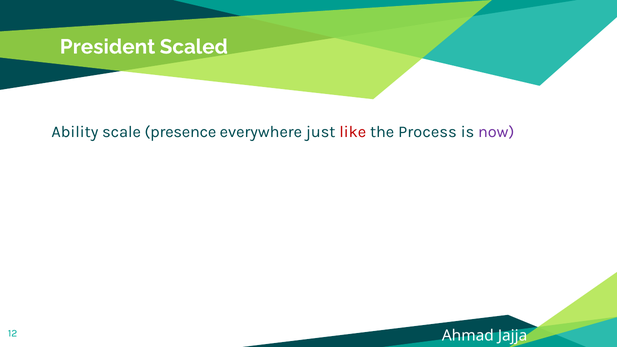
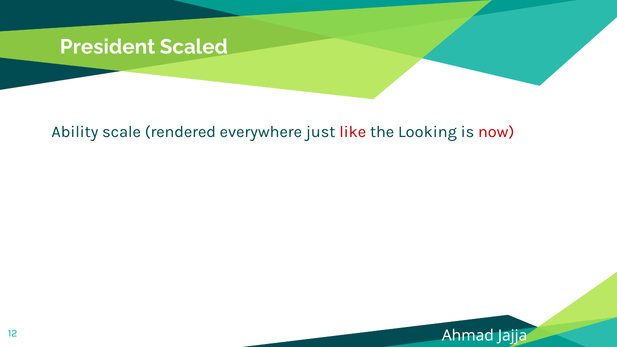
presence: presence -> rendered (180, 132)
Process: Process -> Looking (427, 132)
now colour: purple -> red (496, 132)
